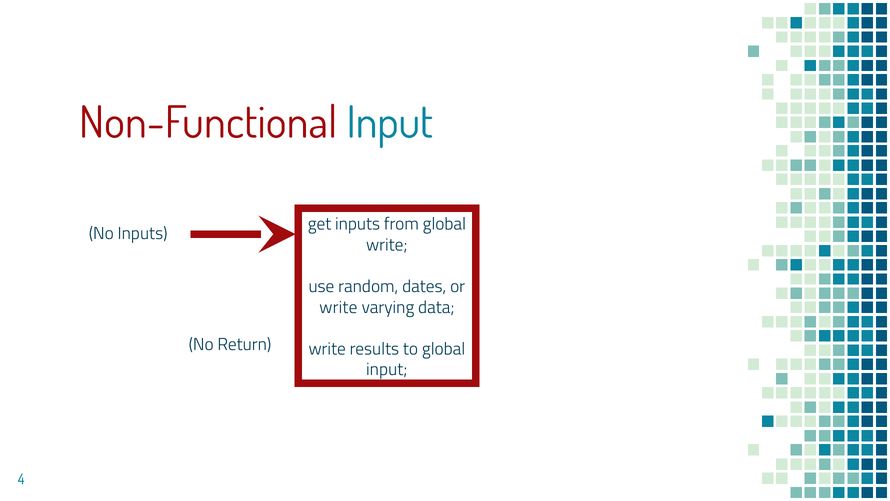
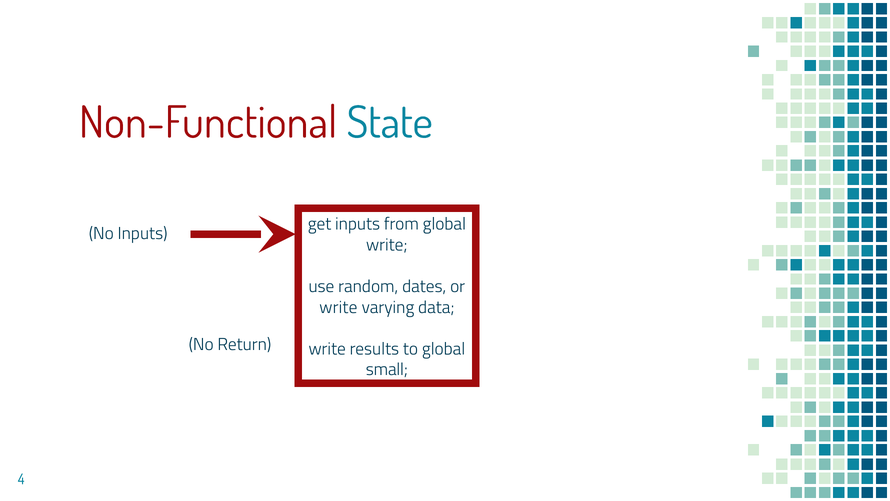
Non-Functional Input: Input -> State (390, 123)
input: input -> small (387, 369)
